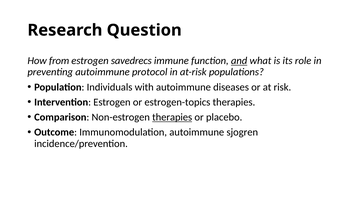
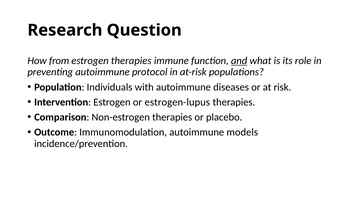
estrogen savedrecs: savedrecs -> therapies (131, 61)
estrogen-topics: estrogen-topics -> estrogen-lupus (177, 102)
therapies underline: present -> none (172, 117)
sjogren: sjogren -> models (242, 133)
